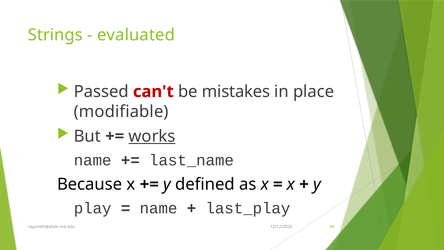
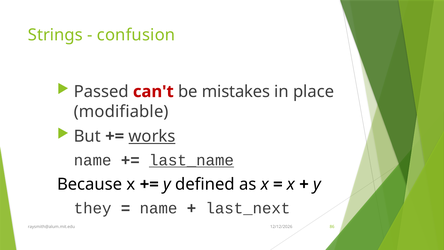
evaluated: evaluated -> confusion (136, 35)
last_name underline: none -> present (191, 160)
play: play -> they (93, 208)
last_play: last_play -> last_next (248, 208)
